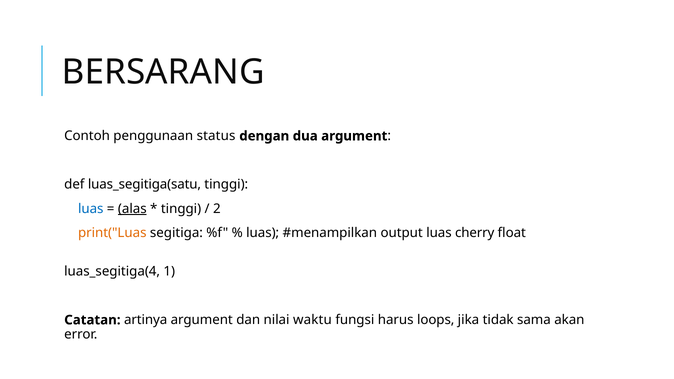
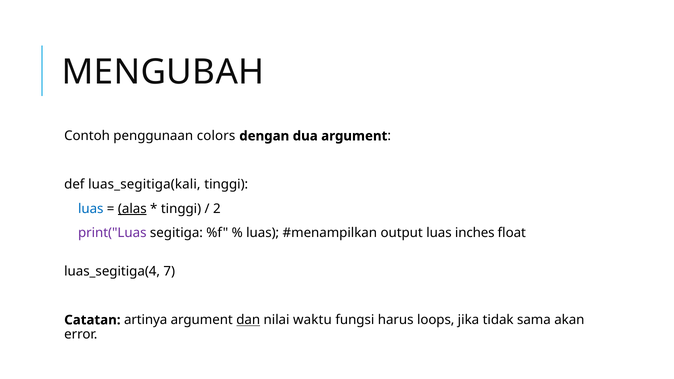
BERSARANG: BERSARANG -> MENGUBAH (163, 72)
status: status -> colors (216, 136)
luas_segitiga(satu: luas_segitiga(satu -> luas_segitiga(kali (144, 184)
print("Luas colour: orange -> purple (112, 233)
cherry: cherry -> inches (475, 233)
1: 1 -> 7 (169, 272)
dan underline: none -> present (248, 320)
